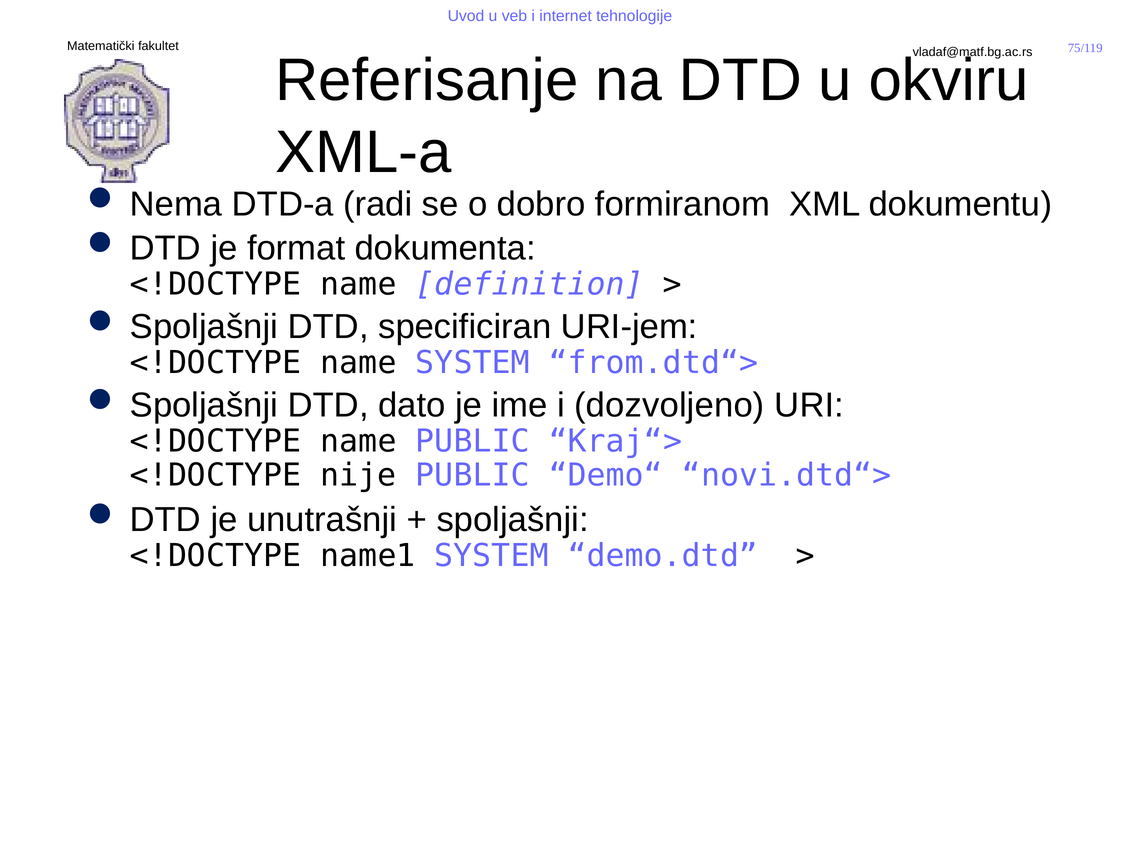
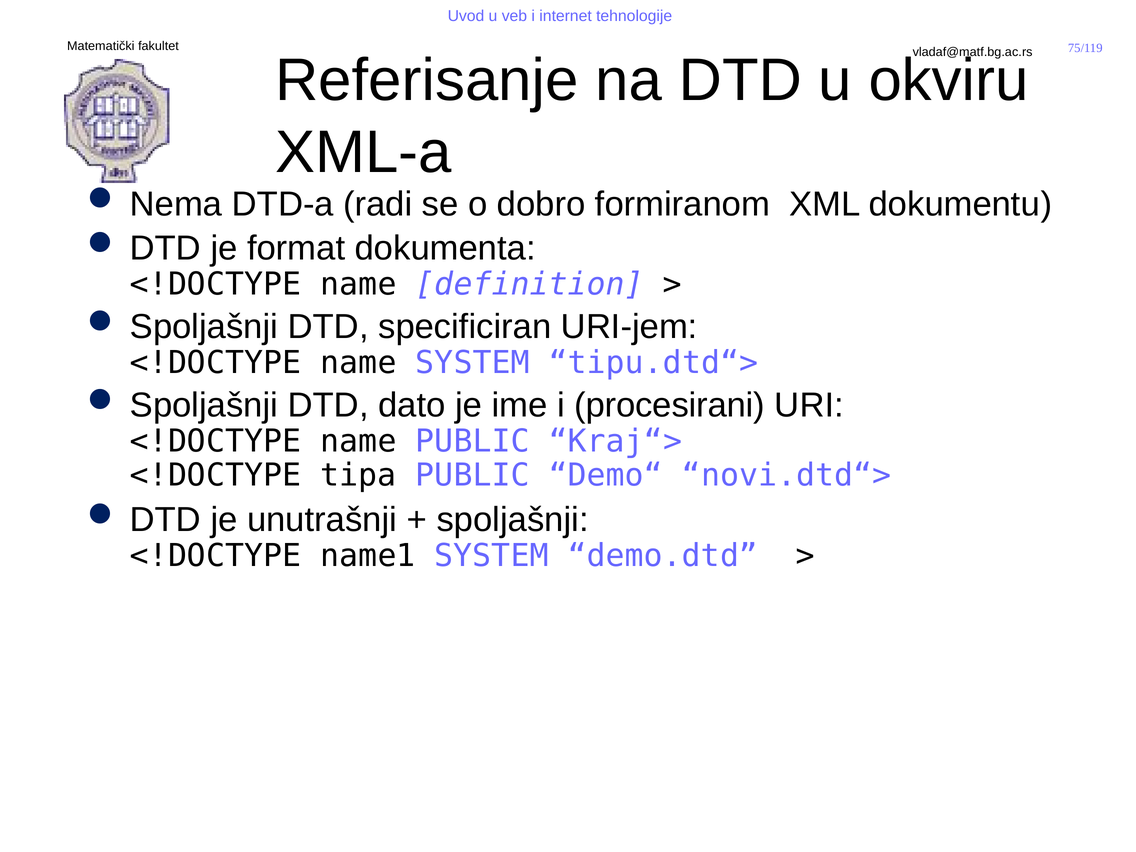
from.dtd“>: from.dtd“> -> tipu.dtd“> (653, 363)
dozvoljeno: dozvoljeno -> procesirani (670, 405)
nije: nije -> tipa (358, 475)
